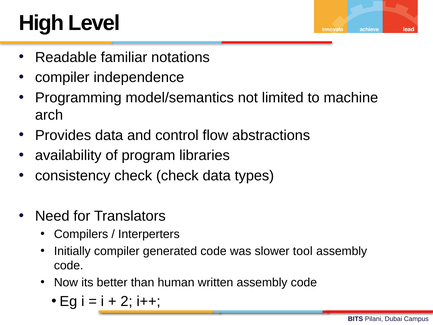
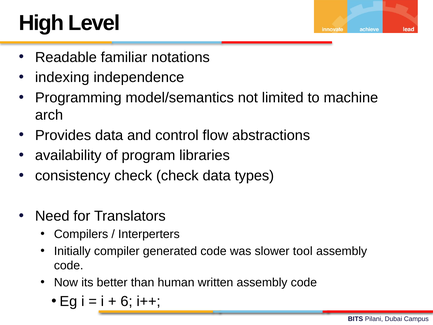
compiler: compiler -> indexing (62, 77)
2: 2 -> 6 (126, 301)
